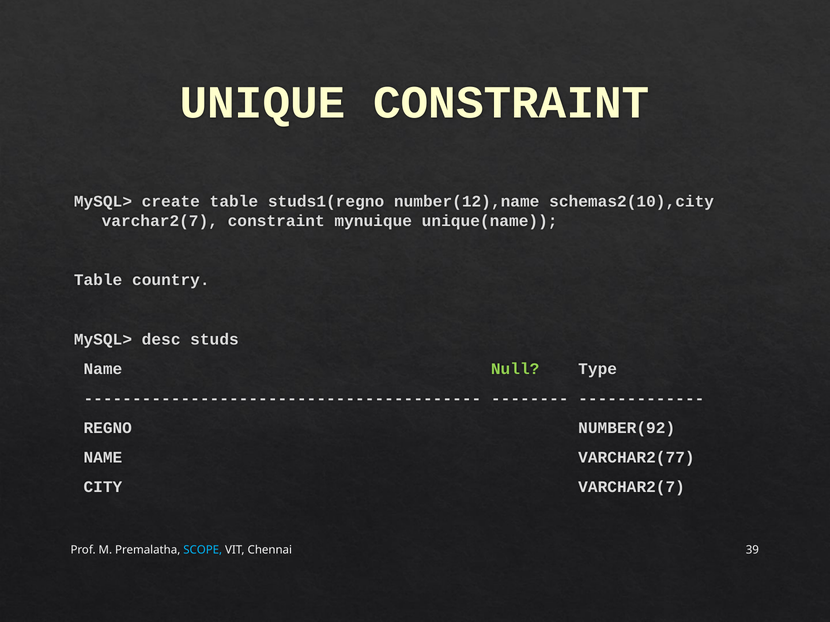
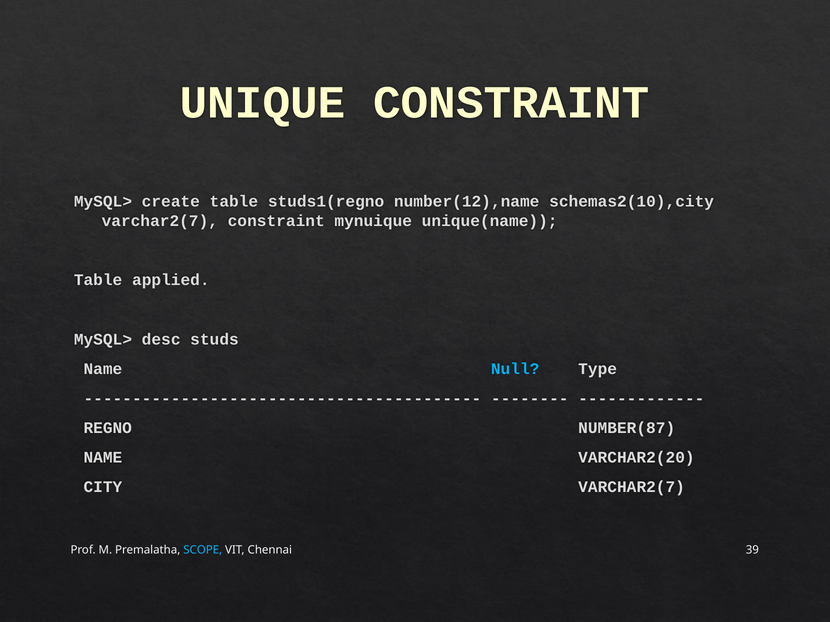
country: country -> applied (171, 280)
Null colour: light green -> light blue (515, 369)
NUMBER(92: NUMBER(92 -> NUMBER(87 (627, 428)
VARCHAR2(77: VARCHAR2(77 -> VARCHAR2(20 (636, 458)
